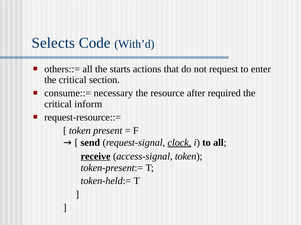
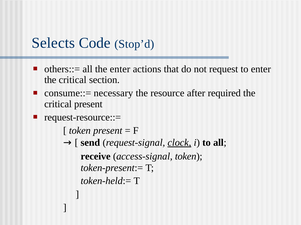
With’d: With’d -> Stop’d (134, 44)
the starts: starts -> enter (120, 69)
critical inform: inform -> present (88, 104)
receive underline: present -> none (96, 157)
